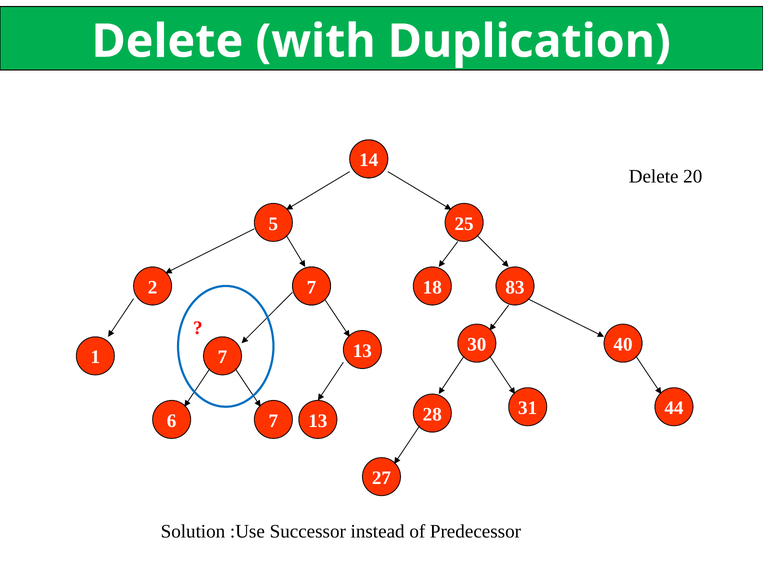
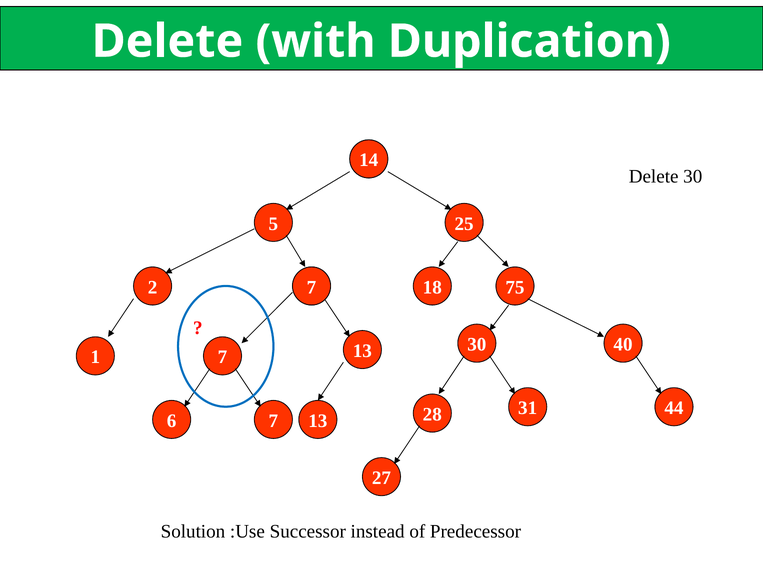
Delete 20: 20 -> 30 (693, 176)
83: 83 -> 75 (515, 287)
